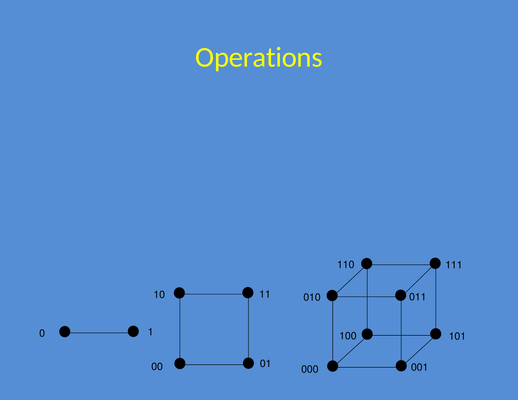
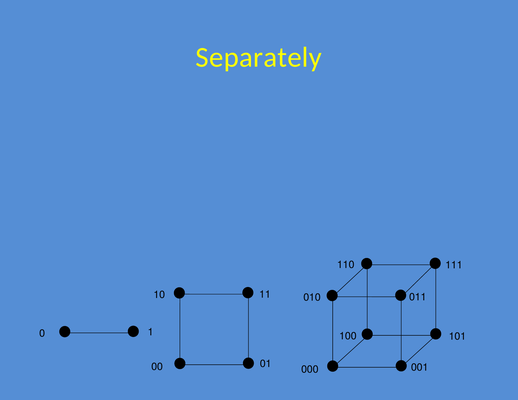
Operations: Operations -> Separately (259, 57)
